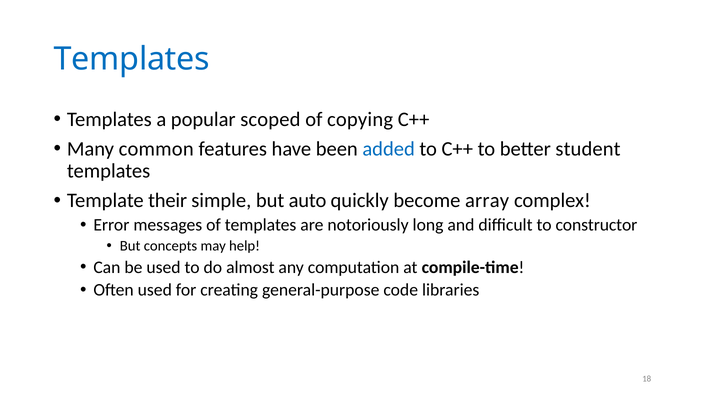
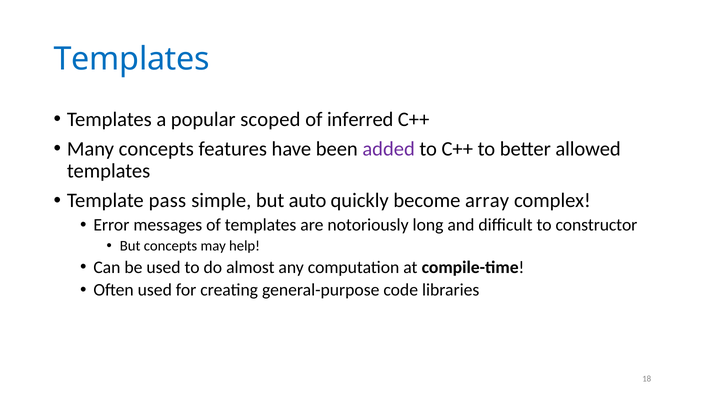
copying: copying -> inferred (360, 119)
Many common: common -> concepts (156, 149)
added colour: blue -> purple (389, 149)
student: student -> allowed (588, 149)
their: their -> pass (167, 200)
